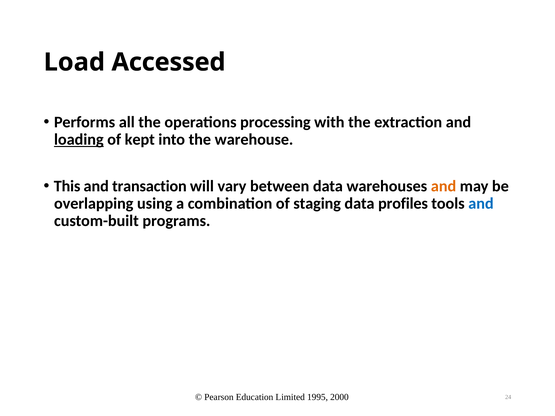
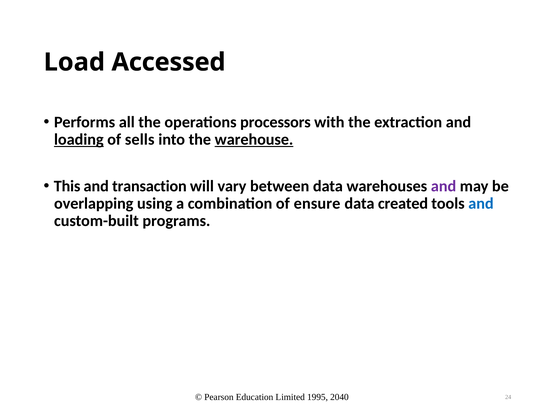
processing: processing -> processors (275, 122)
kept: kept -> sells (140, 140)
warehouse underline: none -> present (254, 140)
and colour: orange -> purple (444, 186)
staging: staging -> ensure (317, 204)
profiles: profiles -> created (403, 204)
2000: 2000 -> 2040 (339, 397)
